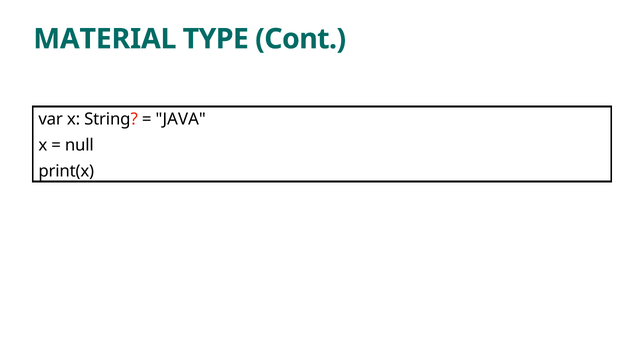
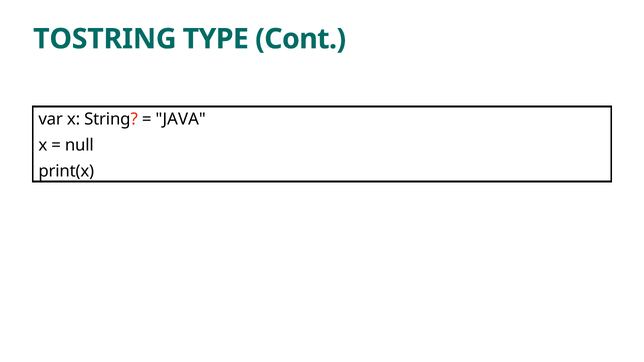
MATERIAL: MATERIAL -> TOSTRING (105, 39)
